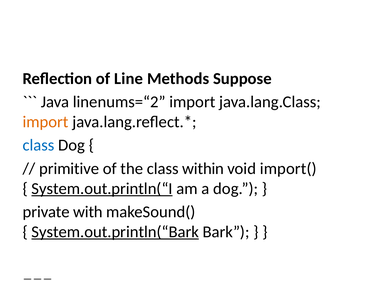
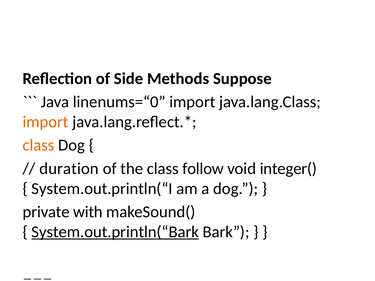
Line: Line -> Side (129, 79)
linenums=“2: linenums=“2 -> linenums=“0 (119, 102)
class colour: blue -> orange (38, 145)
primitive: primitive -> duration (69, 169)
within: within -> follow (203, 169)
import(: import( -> integer( (288, 169)
System.out.println(“I underline: present -> none (102, 189)
